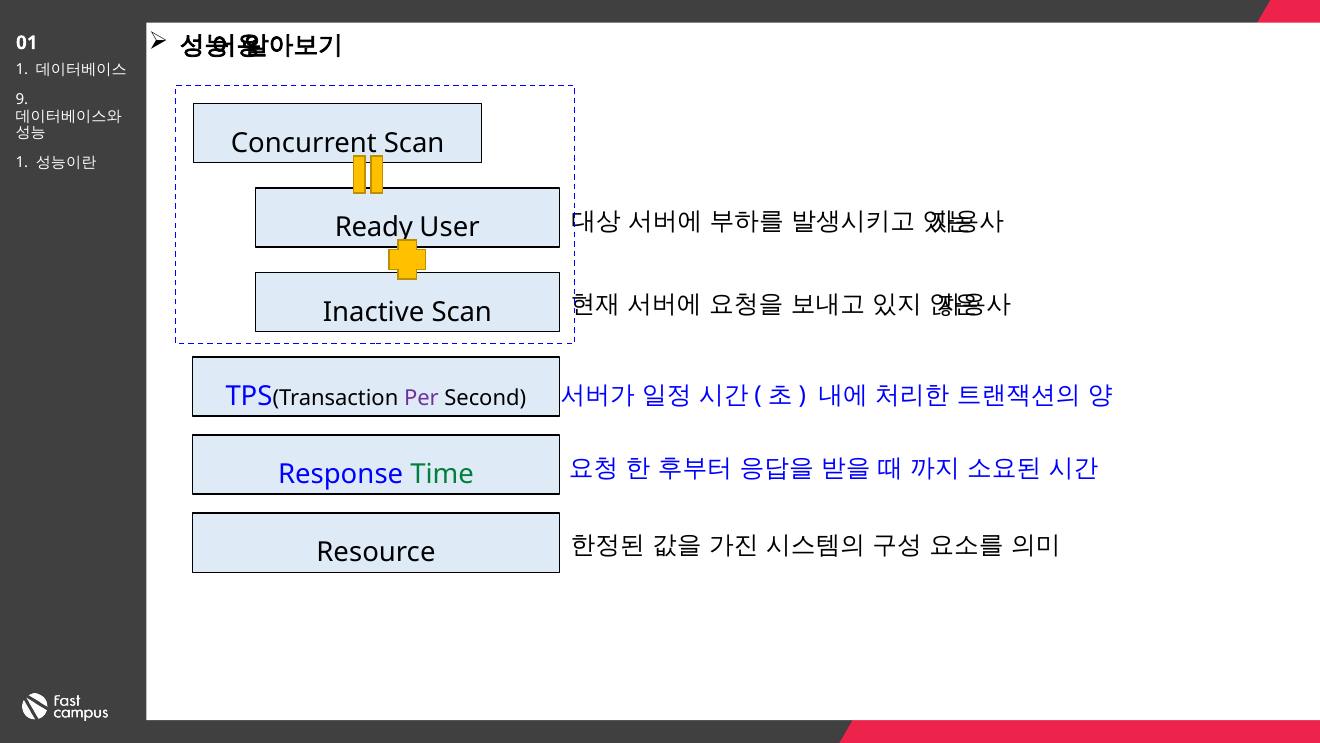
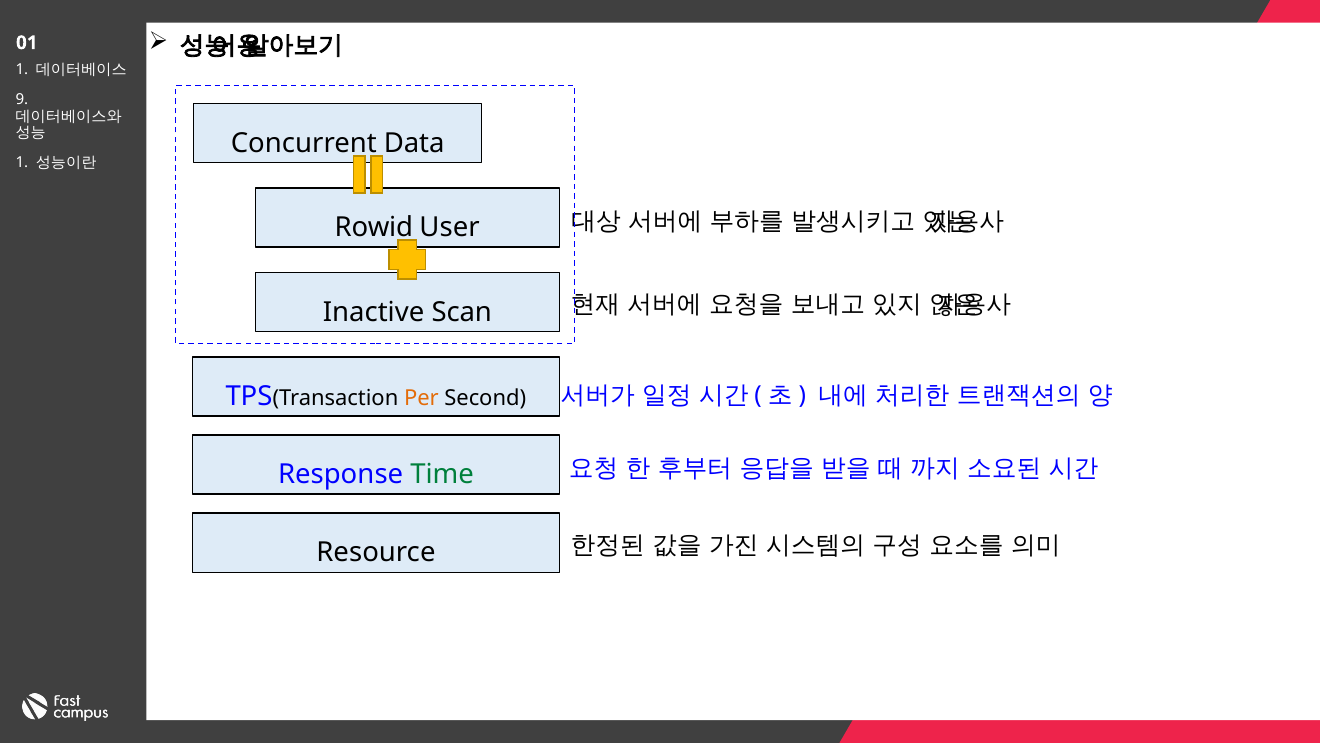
Concurrent Scan: Scan -> Data (414, 143)
Ready: Ready -> Rowid (374, 228)
Per colour: purple -> orange (421, 398)
